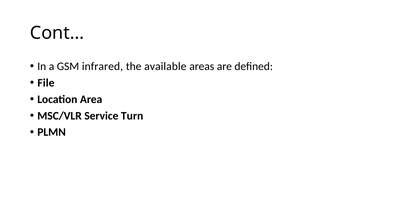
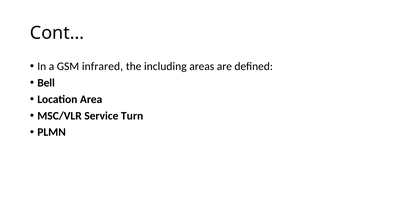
available: available -> including (165, 66)
File: File -> Bell (46, 83)
